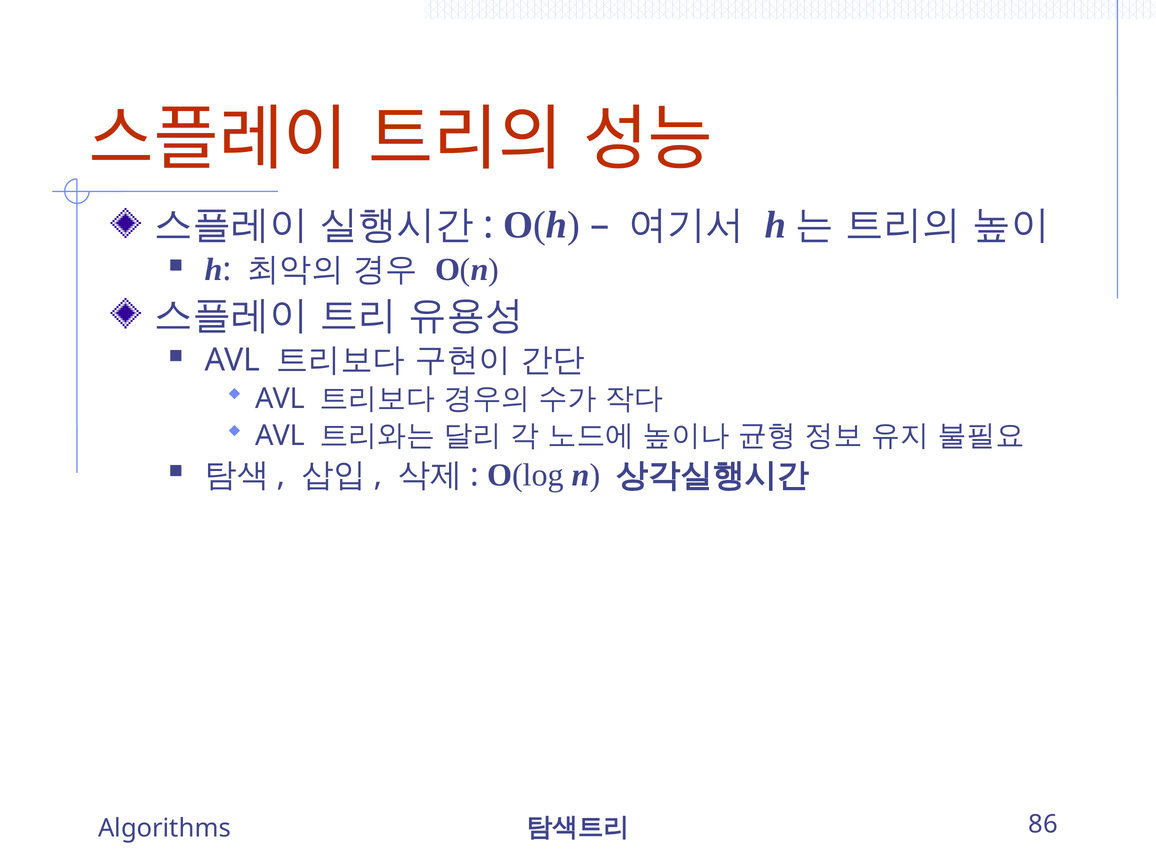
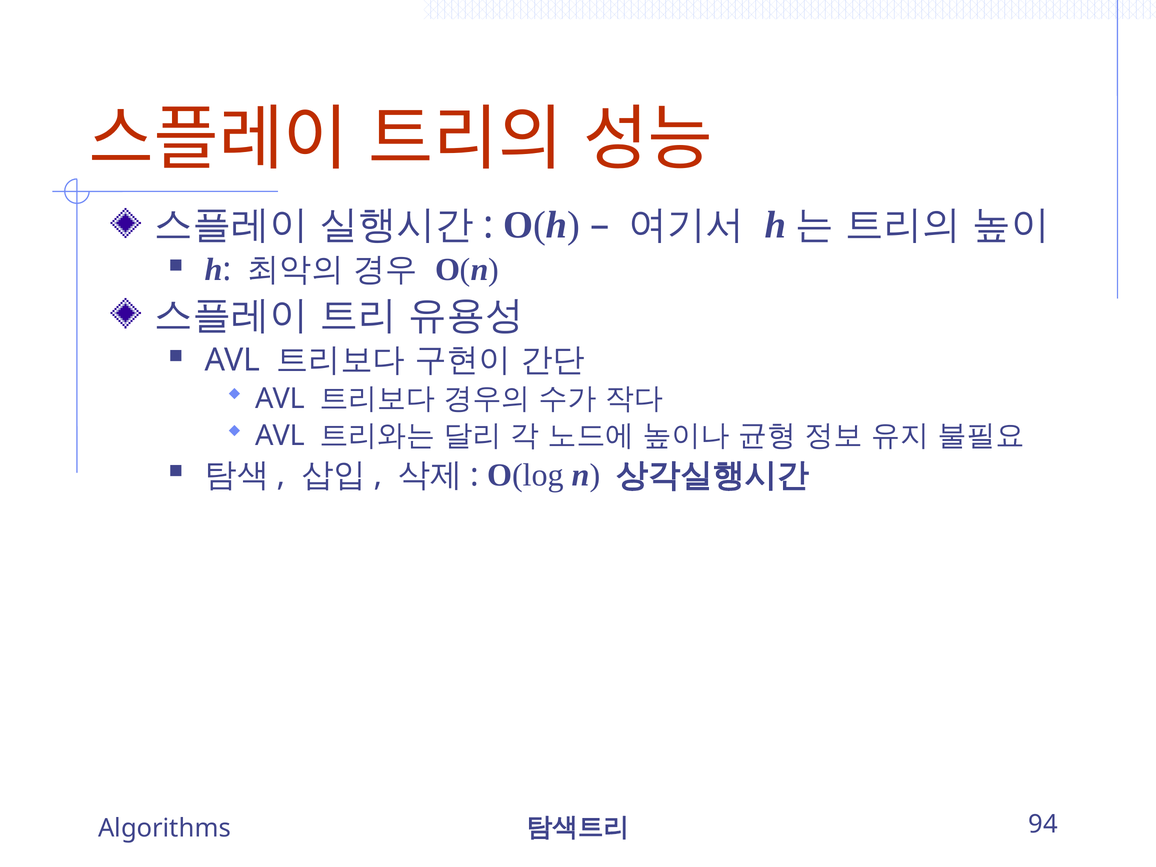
86: 86 -> 94 (1043, 824)
